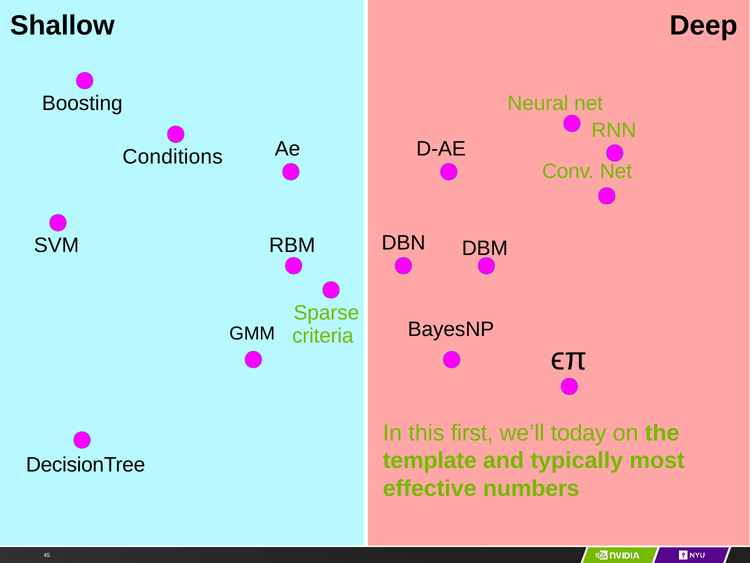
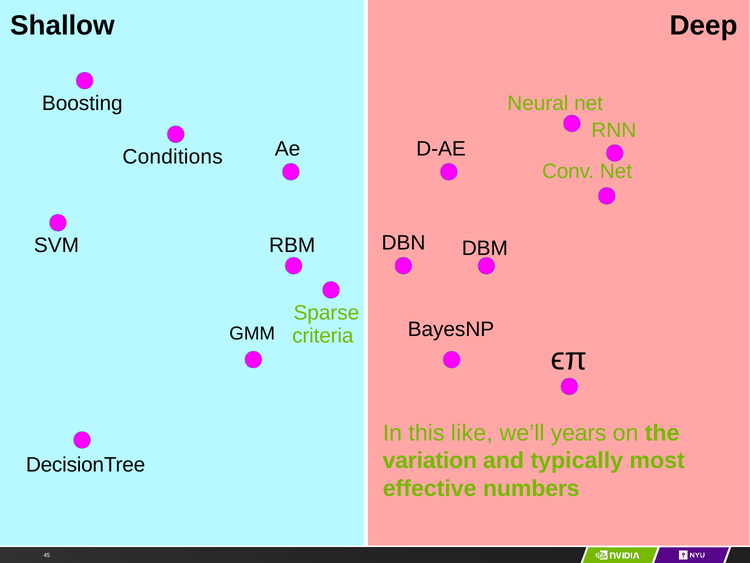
first: first -> like (472, 433)
today: today -> years (579, 433)
template: template -> variation (430, 460)
